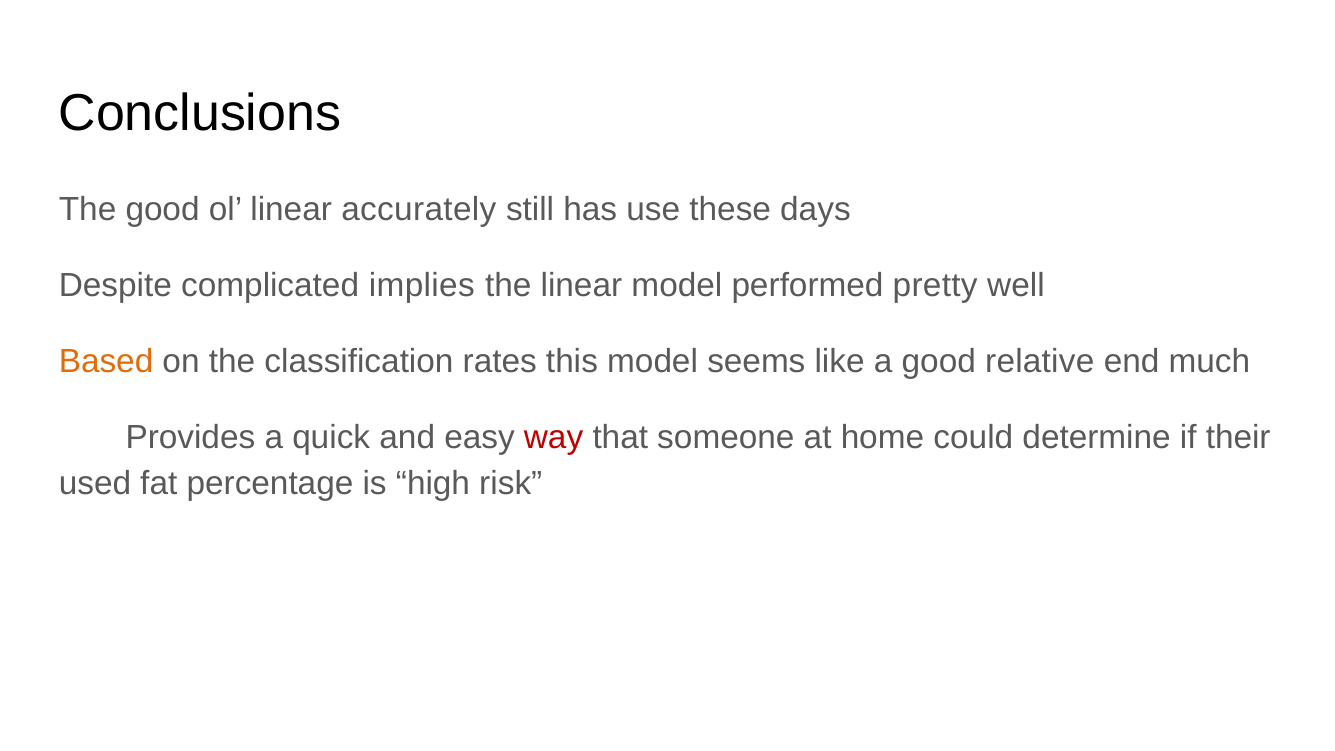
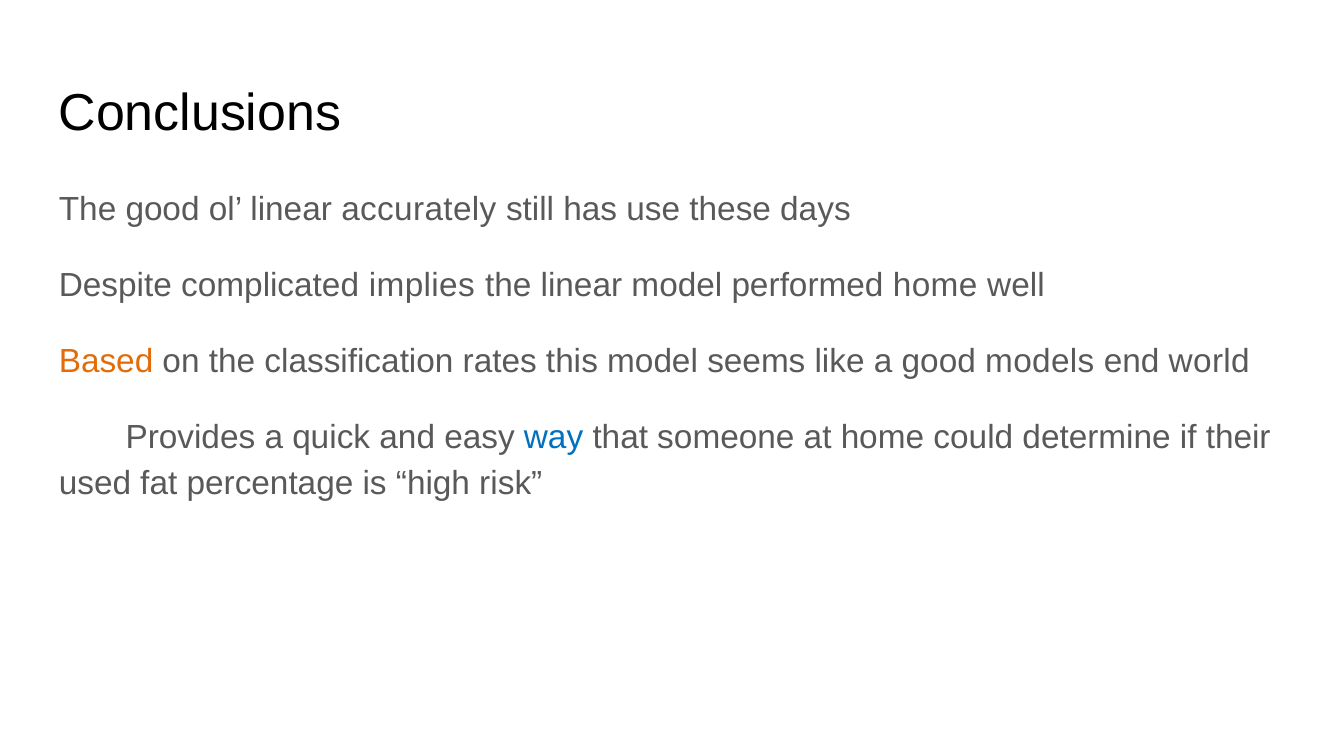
performed pretty: pretty -> home (935, 286)
relative: relative -> models (1040, 361)
much: much -> world (1209, 361)
way colour: red -> blue (554, 437)
